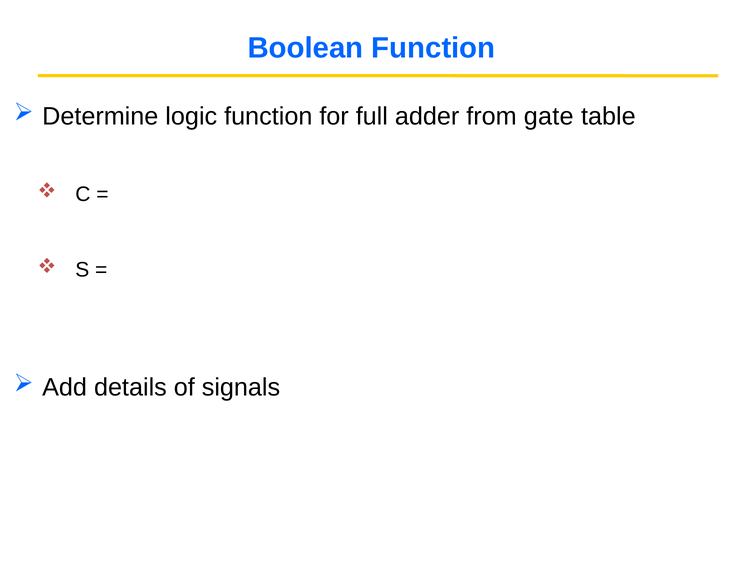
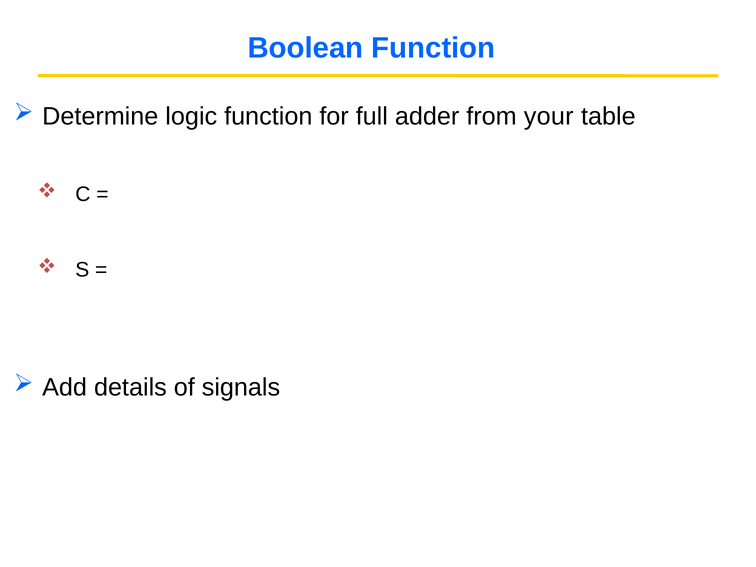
gate: gate -> your (549, 116)
